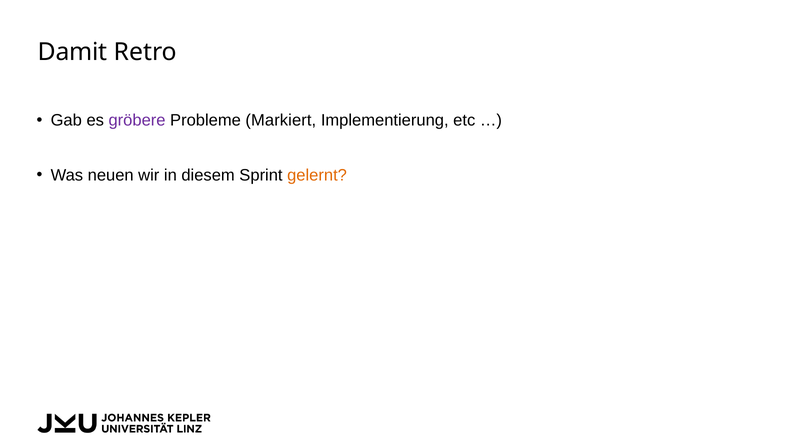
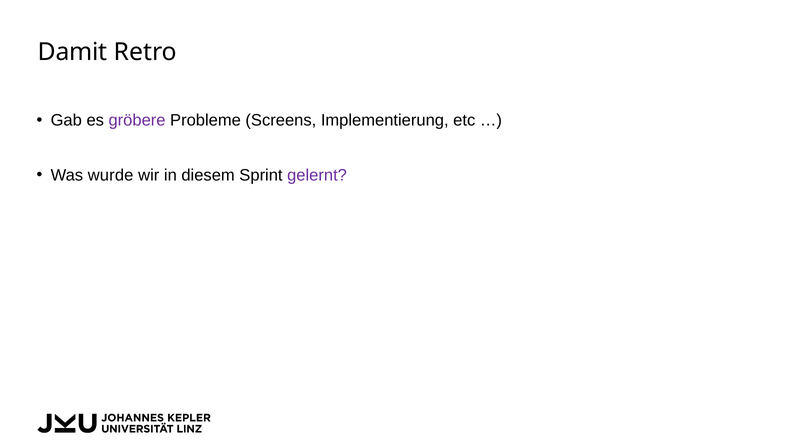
Markiert: Markiert -> Screens (281, 121)
neuen: neuen -> wurde (111, 175)
gelernt colour: orange -> purple (317, 175)
